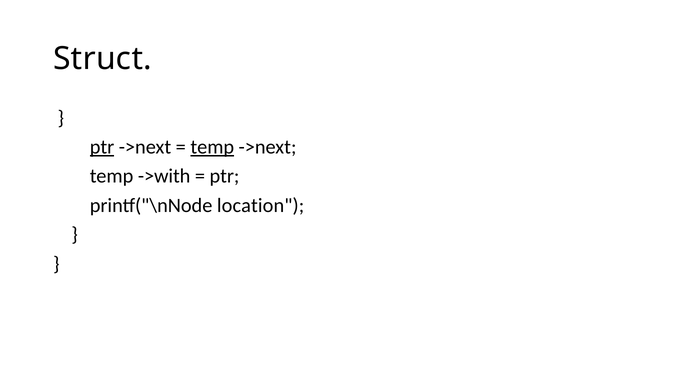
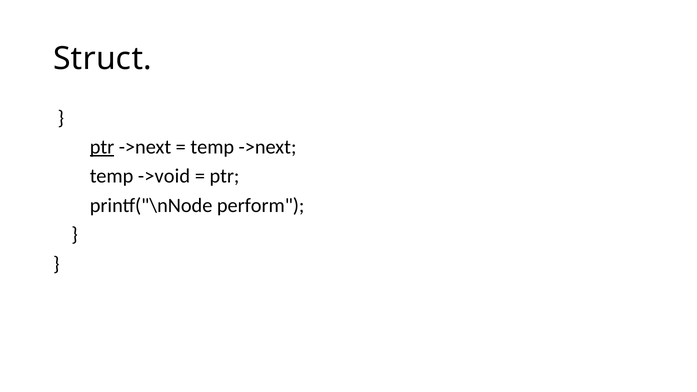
temp underline: present -> none (212, 147)
->with: ->with -> ->void (164, 176)
location: location -> perform (261, 206)
